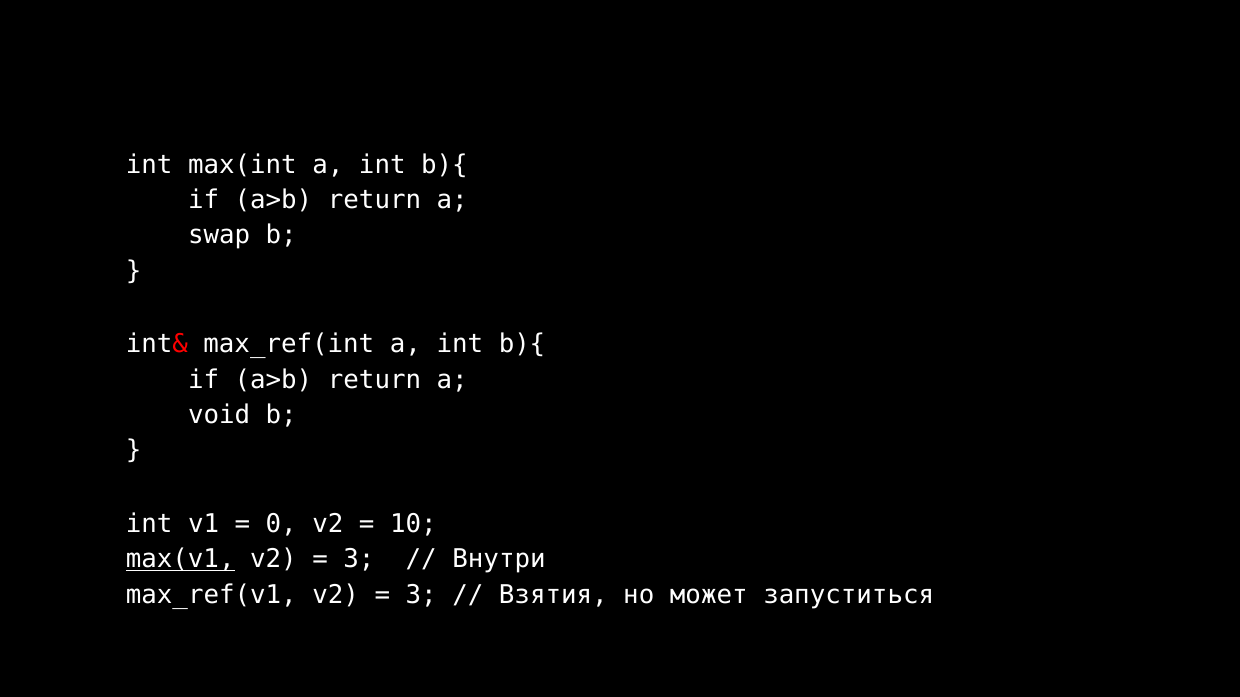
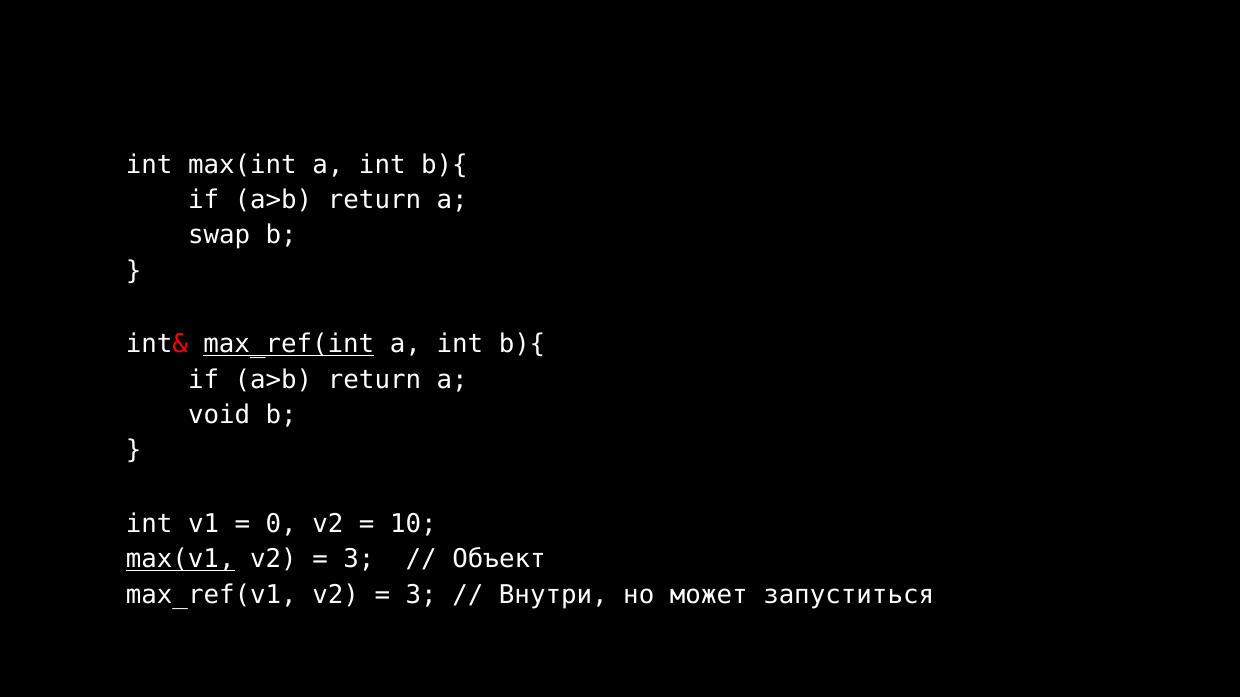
max_ref(int underline: none -> present (289, 345)
Внутри: Внутри -> Объект (499, 560)
Взятия: Взятия -> Внутри (553, 595)
